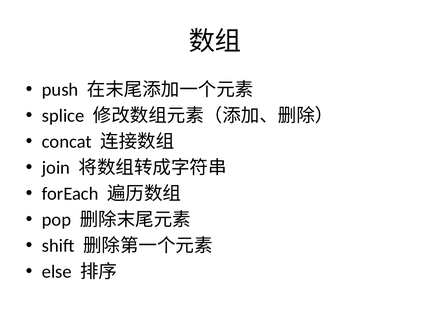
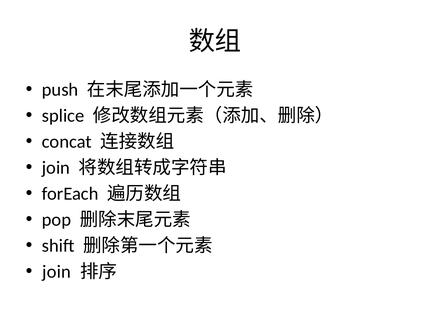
else: else -> join (57, 272)
